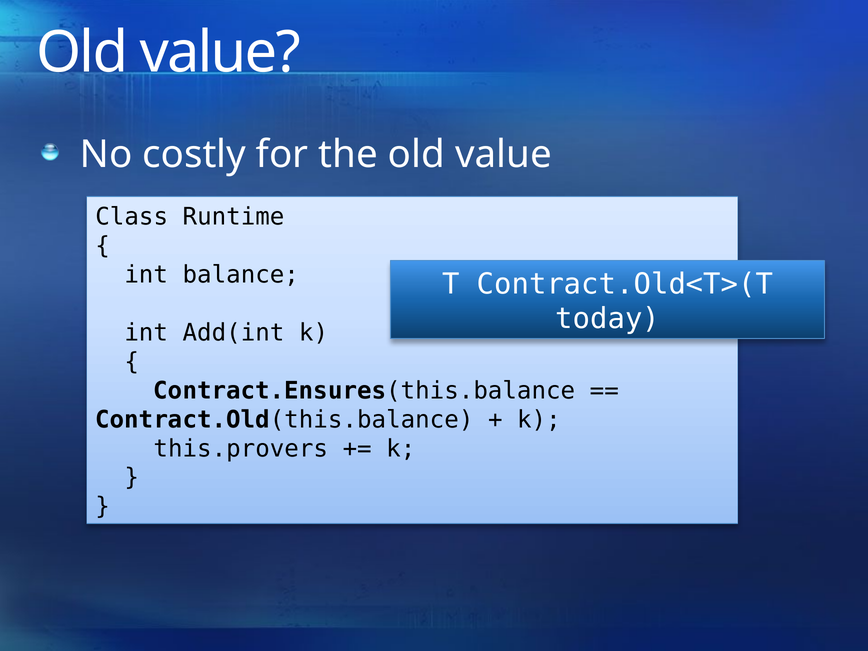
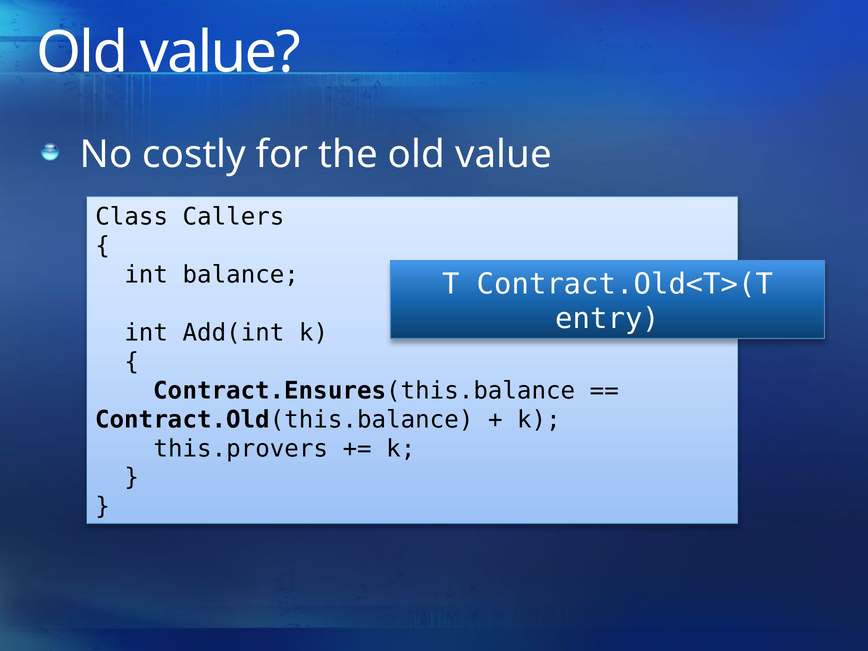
Runtime: Runtime -> Callers (233, 217)
today: today -> entry (608, 319)
